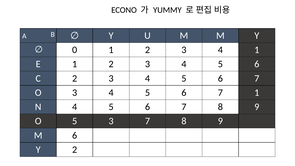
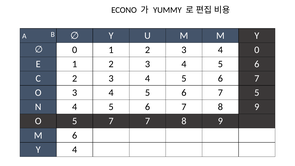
4 1: 1 -> 0 (257, 50)
7 1: 1 -> 5 (257, 93)
5 3: 3 -> 7 (111, 121)
Y 2: 2 -> 4 (75, 150)
